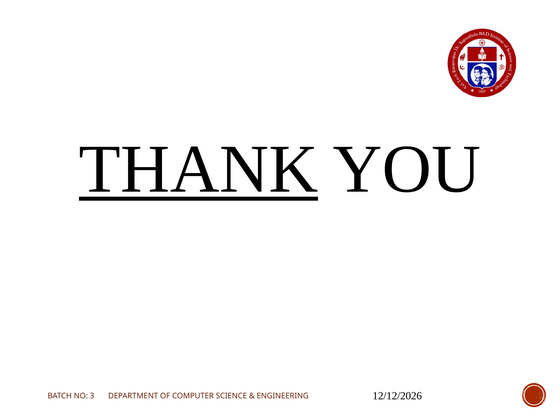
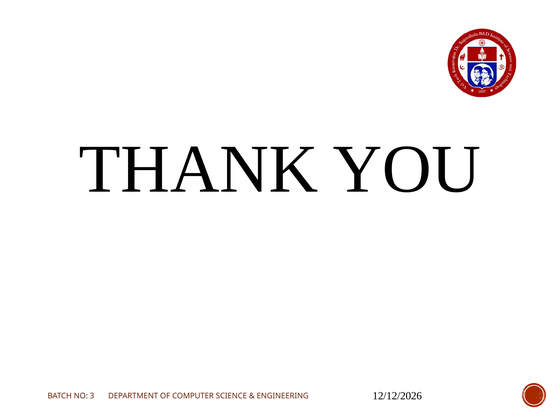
THANK underline: present -> none (199, 169)
